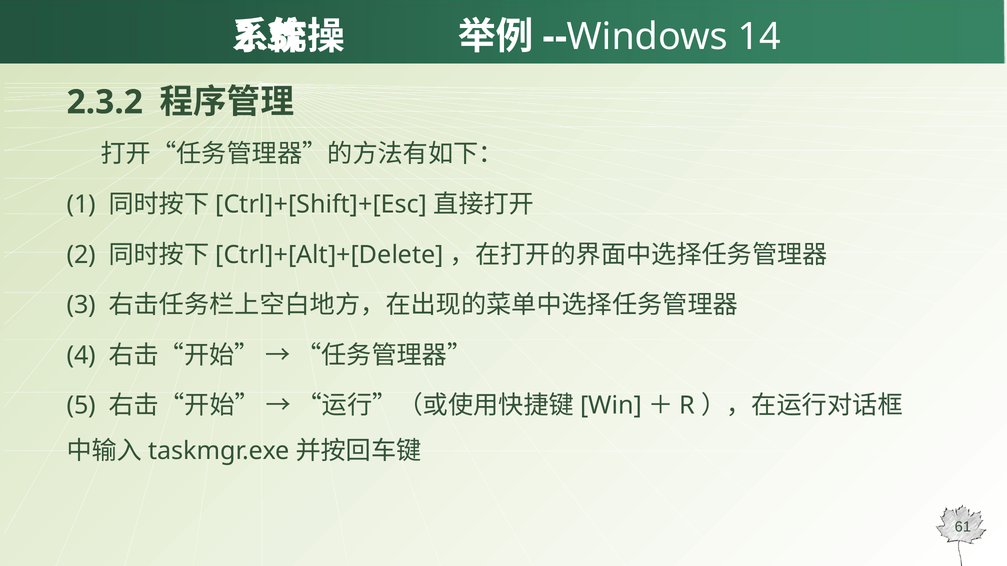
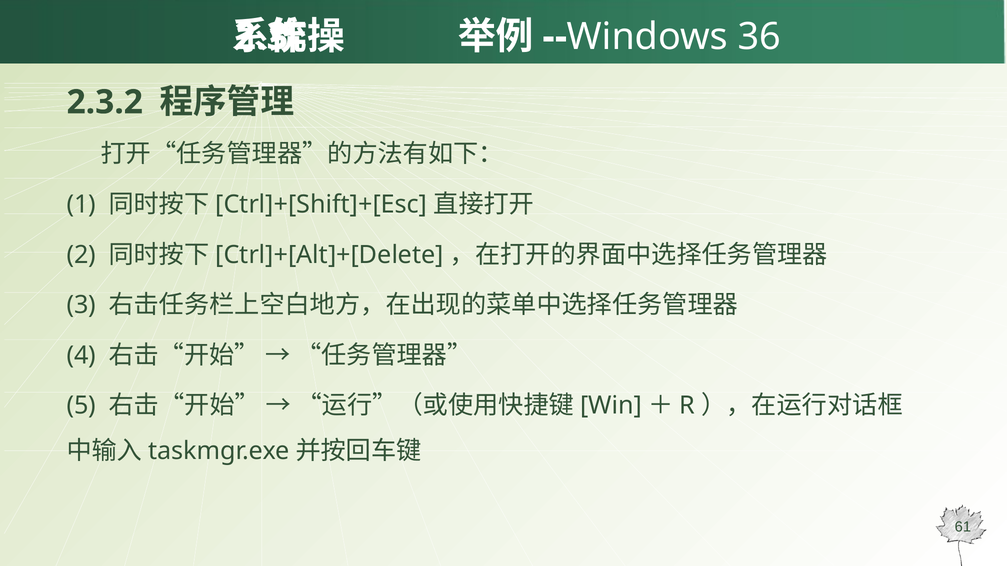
14: 14 -> 36 (759, 37)
